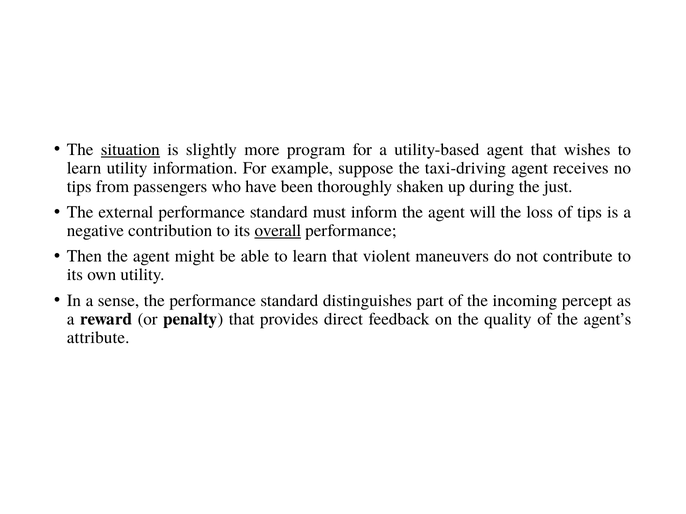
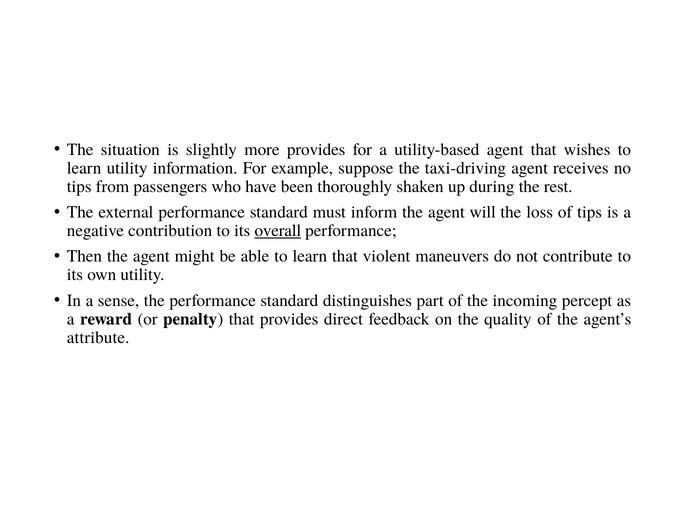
situation underline: present -> none (130, 150)
more program: program -> provides (316, 150)
just: just -> rest (558, 187)
